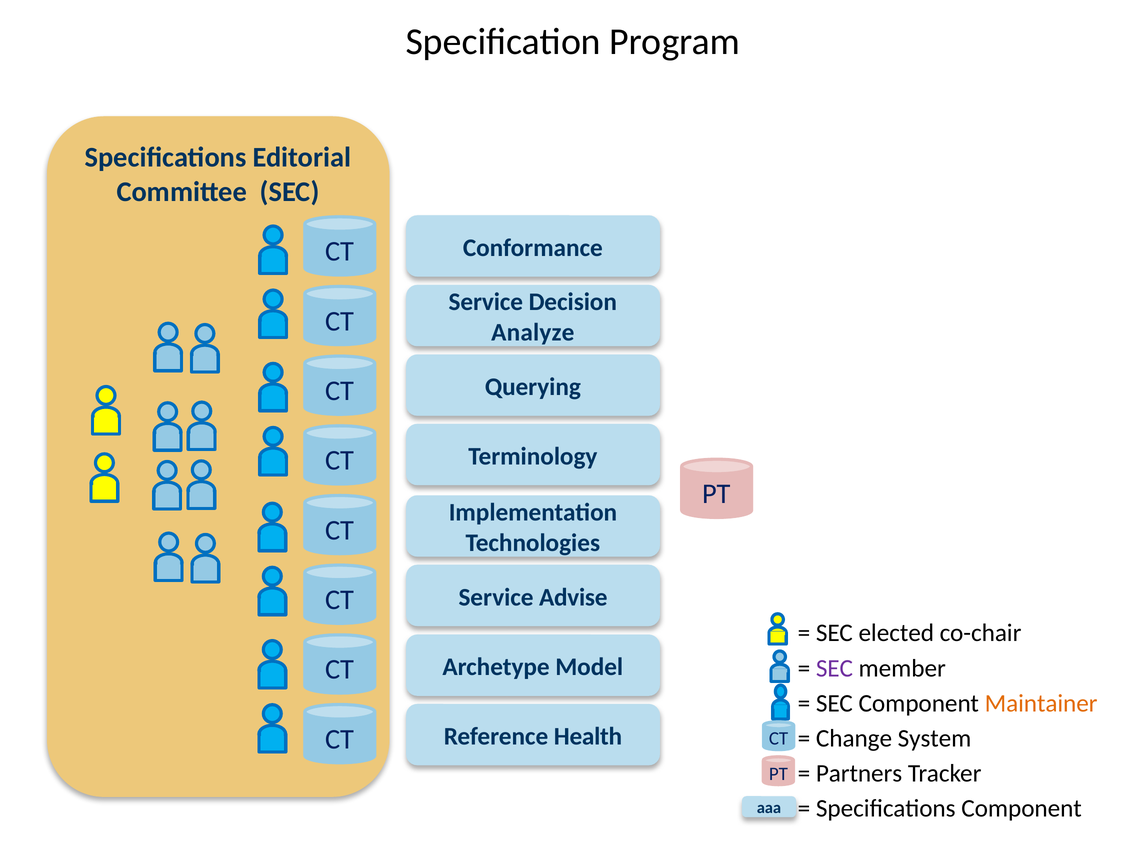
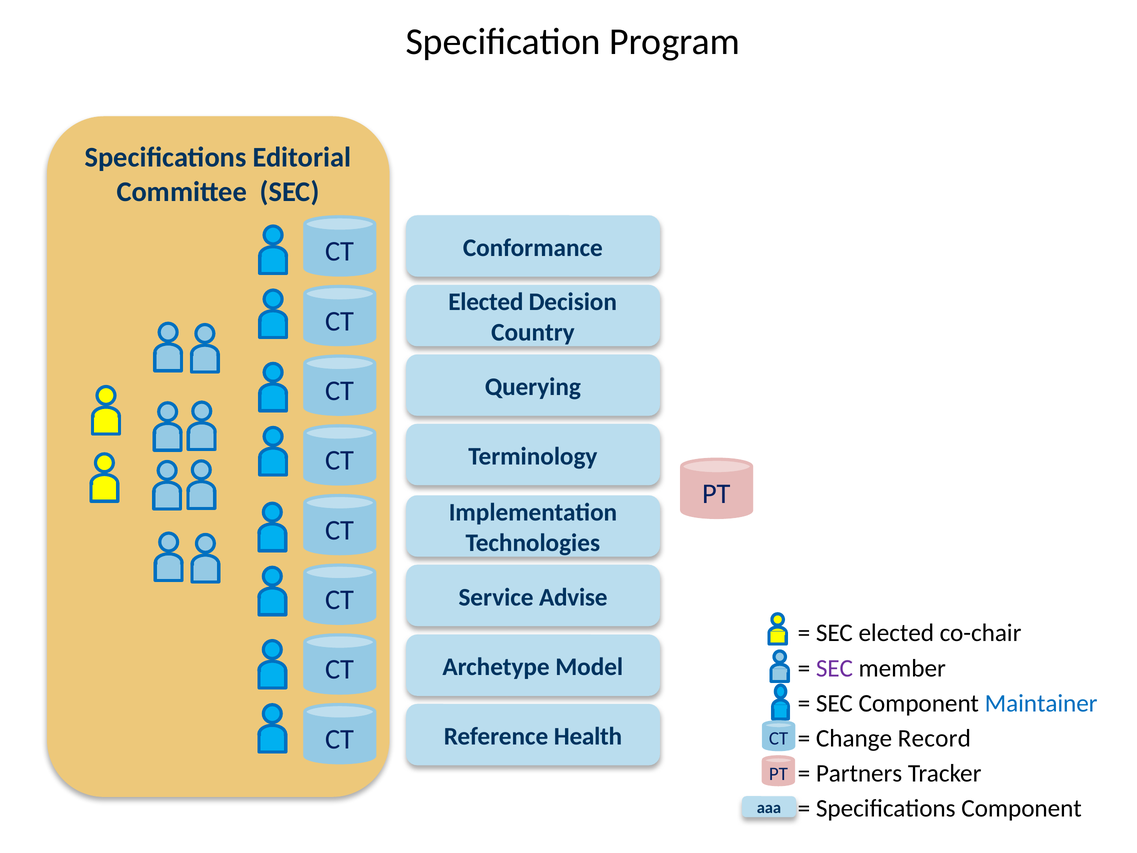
Service: Service -> Elected (486, 302)
Analyze: Analyze -> Country (533, 332)
Maintainer colour: orange -> blue (1041, 703)
System: System -> Record (934, 738)
